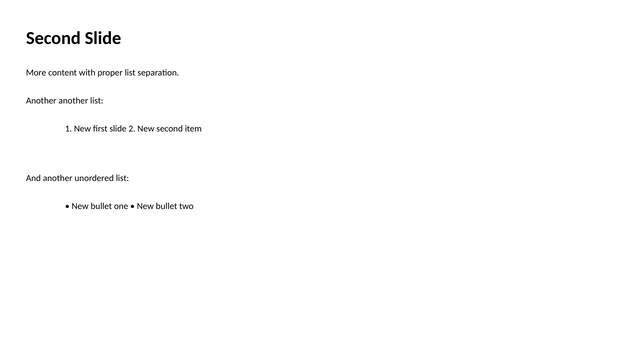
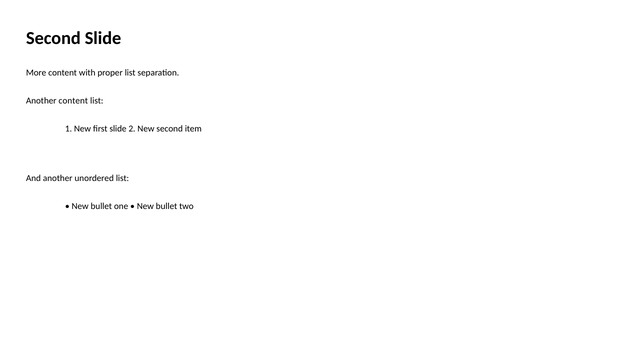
Another another: another -> content (73, 101)
